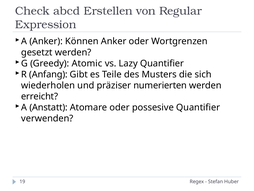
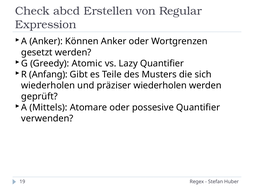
präziser numerierten: numerierten -> wiederholen (160, 85)
erreicht: erreicht -> geprüft (39, 96)
Anstatt: Anstatt -> Mittels (48, 107)
